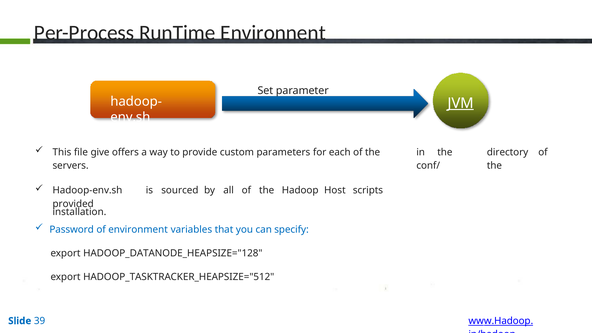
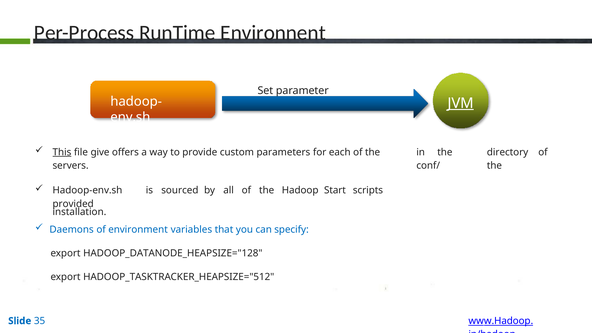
This underline: none -> present (62, 152)
Host: Host -> Start (335, 190)
Password: Password -> Daemons (72, 230)
39: 39 -> 35 (40, 321)
